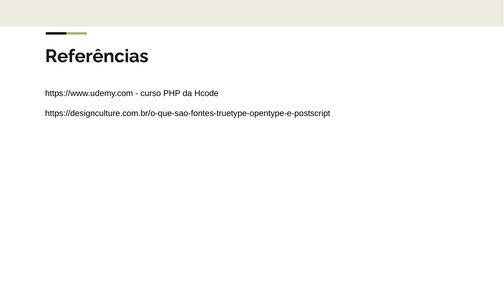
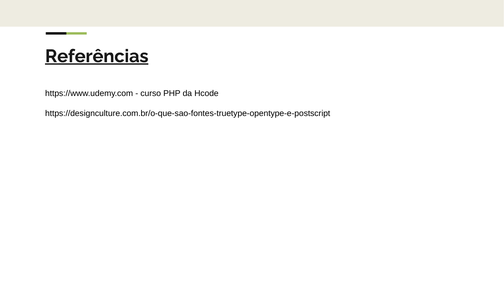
Referências underline: none -> present (97, 56)
